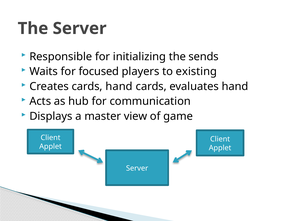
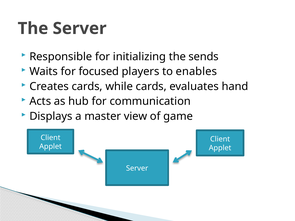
existing: existing -> enables (196, 72)
cards hand: hand -> while (119, 87)
